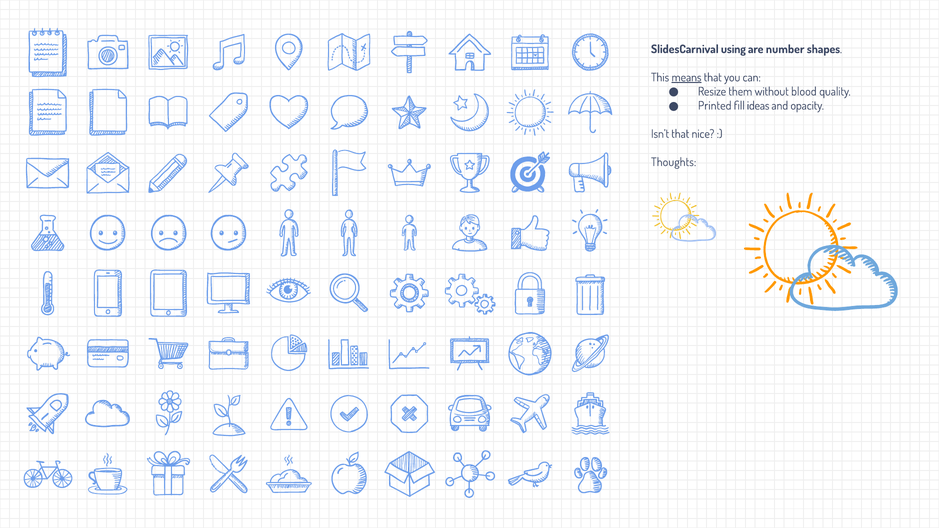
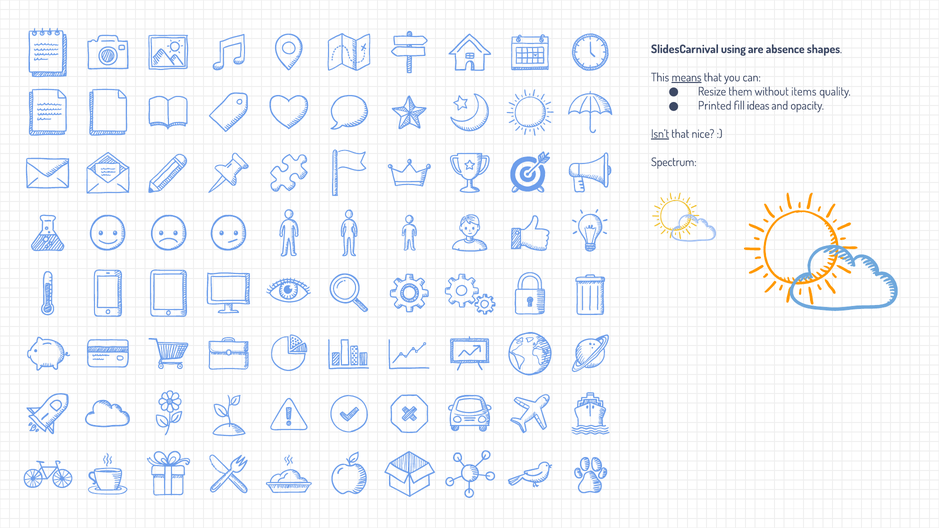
number: number -> absence (785, 49)
blood: blood -> items (804, 92)
Isn’t underline: none -> present (660, 134)
Thoughts: Thoughts -> Spectrum (674, 162)
